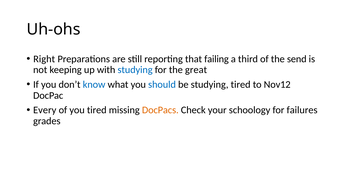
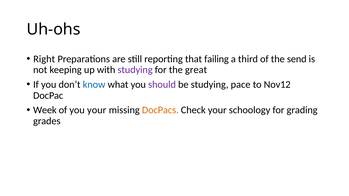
studying colour: blue -> purple (135, 70)
should colour: blue -> purple (162, 85)
studying tired: tired -> pace (241, 85)
Every: Every -> Week (45, 110)
you tired: tired -> your (97, 110)
failures: failures -> grading (302, 110)
